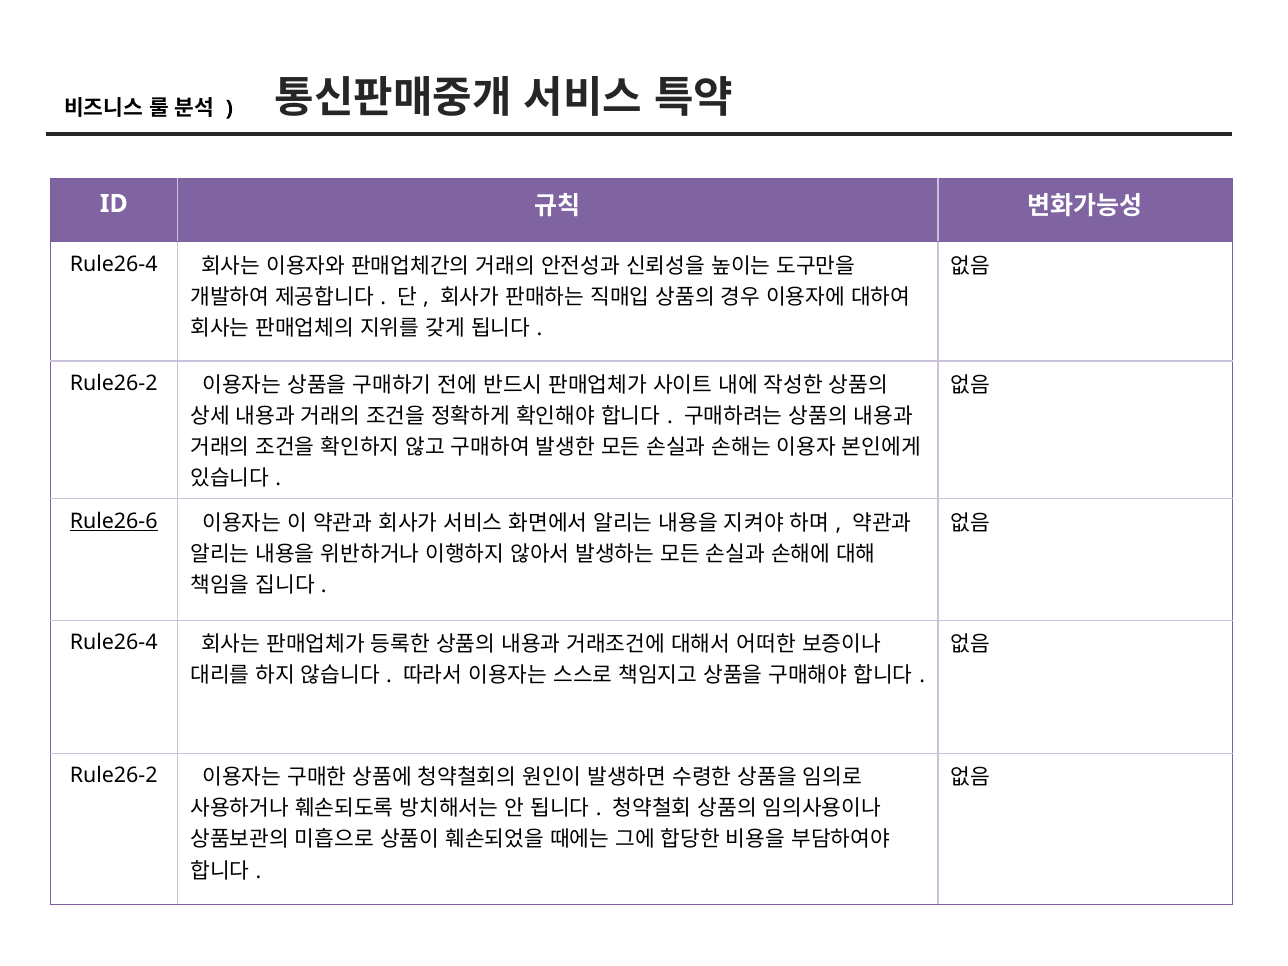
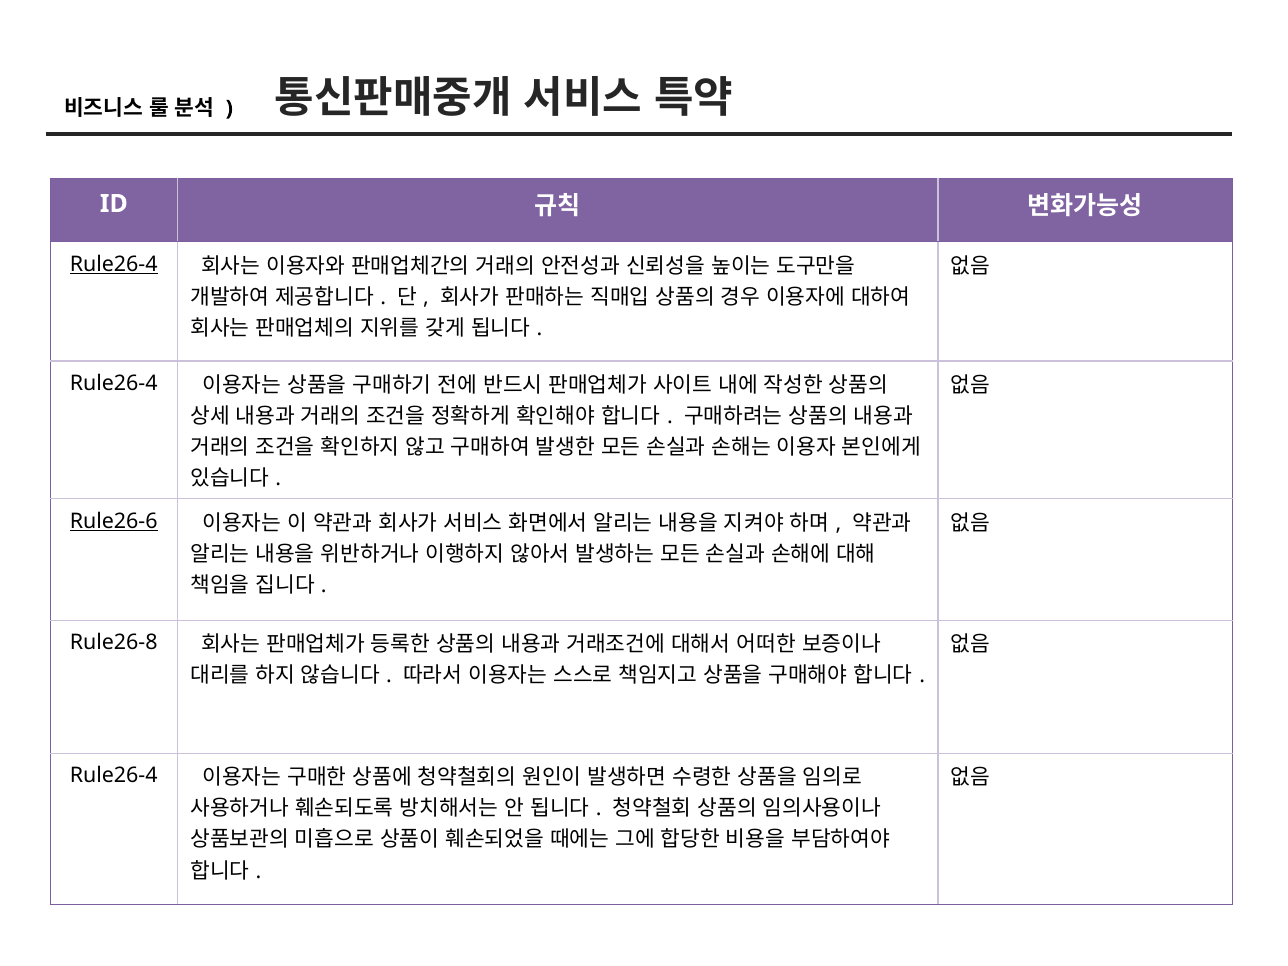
Rule26-4 underline: none -> present (114, 264)
Rule26-2: Rule26-2 -> Rule26-4 (114, 384)
Rule26-4: Rule26-4 -> Rule26-8 (114, 643)
Rule26-2: Rule26-2 -> Rule26-4 (114, 776)
